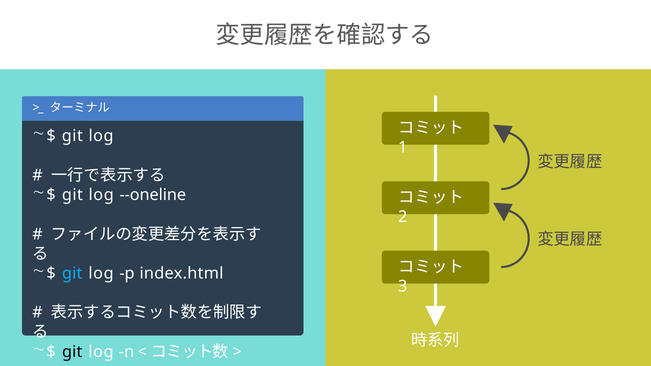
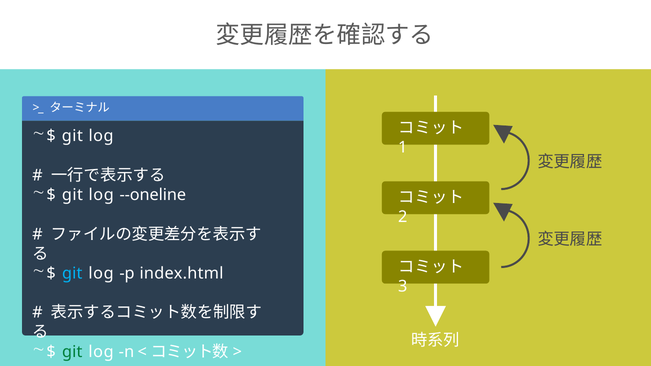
git colour: black -> green (72, 352)
